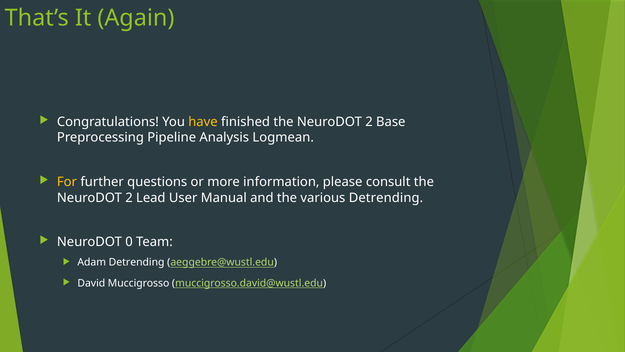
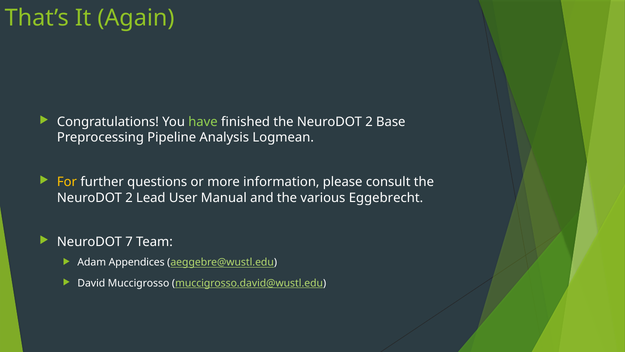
have colour: yellow -> light green (203, 122)
various Detrending: Detrending -> Eggebrecht (386, 197)
0: 0 -> 7 (129, 242)
Adam Detrending: Detrending -> Appendices (137, 262)
